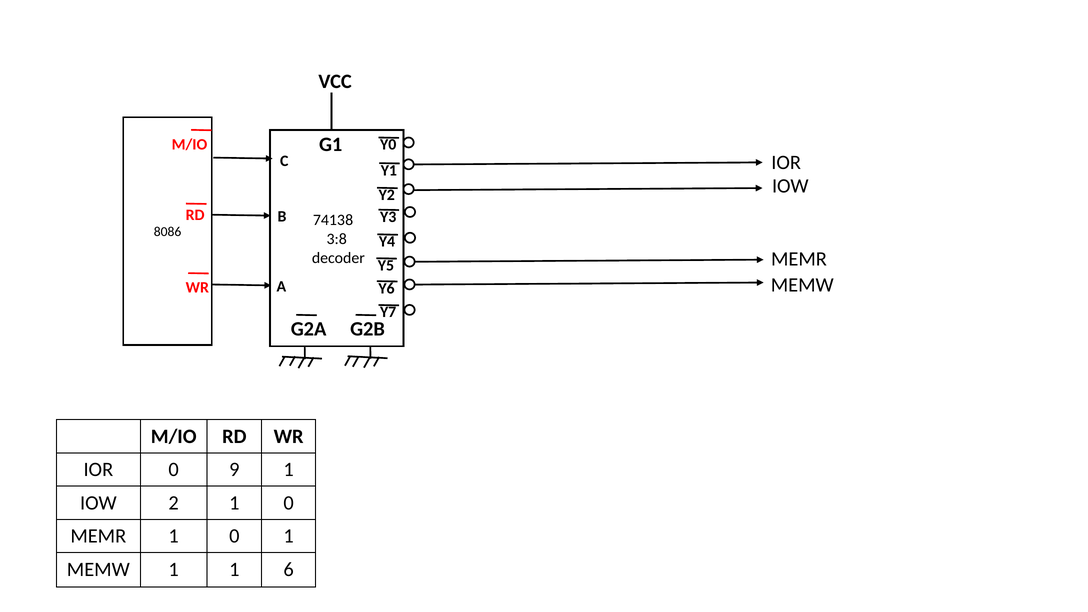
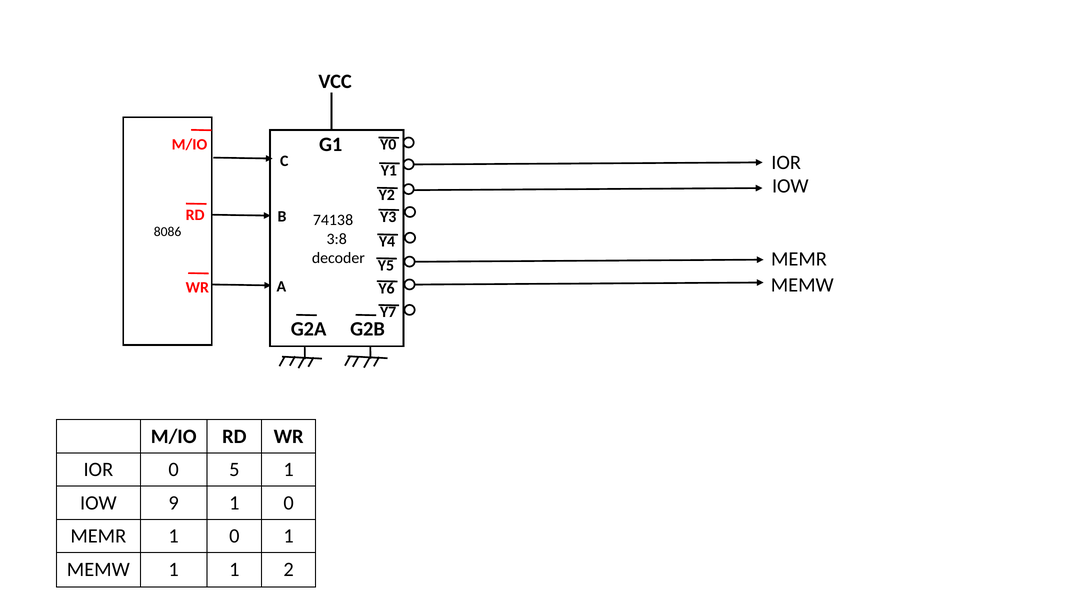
9: 9 -> 5 (234, 470)
2: 2 -> 9 (174, 503)
6: 6 -> 2 (289, 569)
